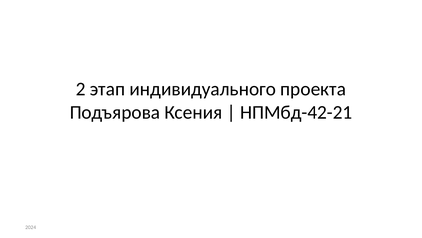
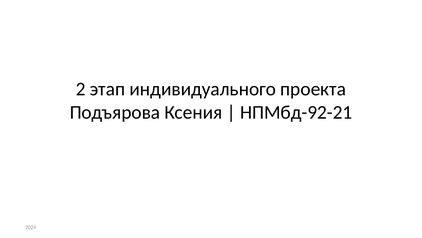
НПМбд-42-21: НПМбд-42-21 -> НПМбд-92-21 (296, 112)
